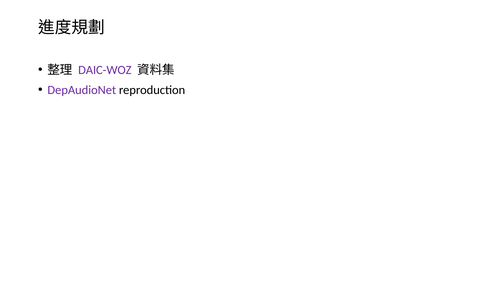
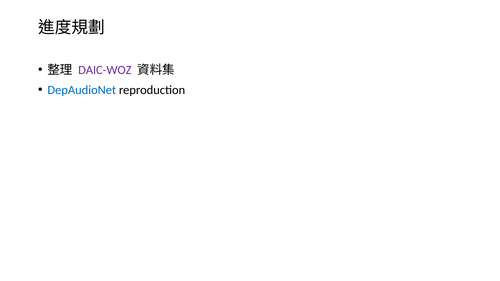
DepAudioNet colour: purple -> blue (82, 90)
